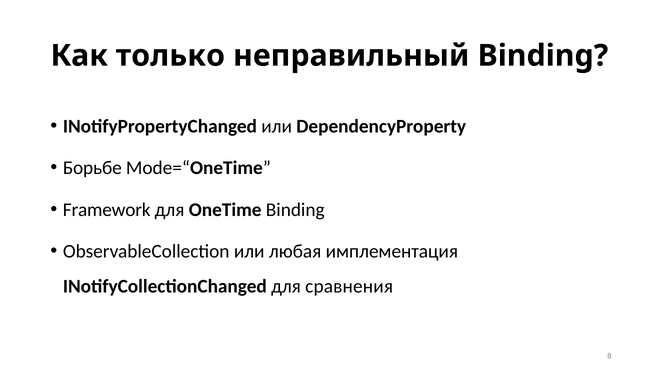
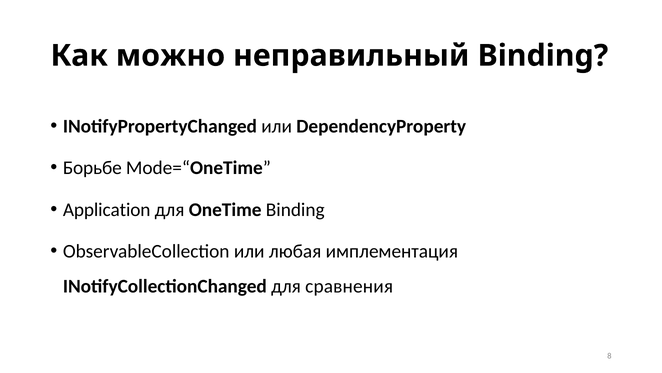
только: только -> можно (170, 56)
Framework: Framework -> Application (107, 209)
